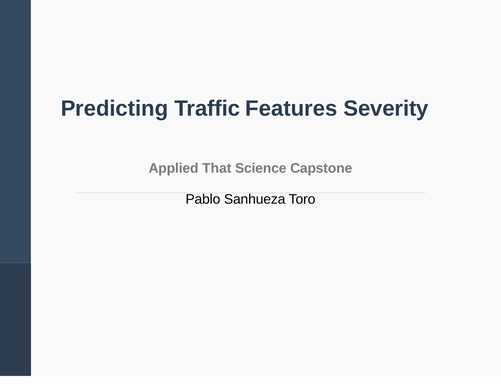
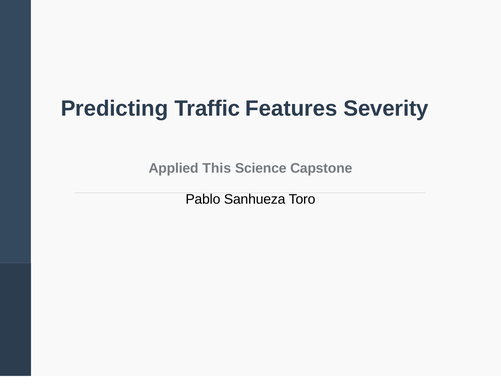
That: That -> This (217, 168)
